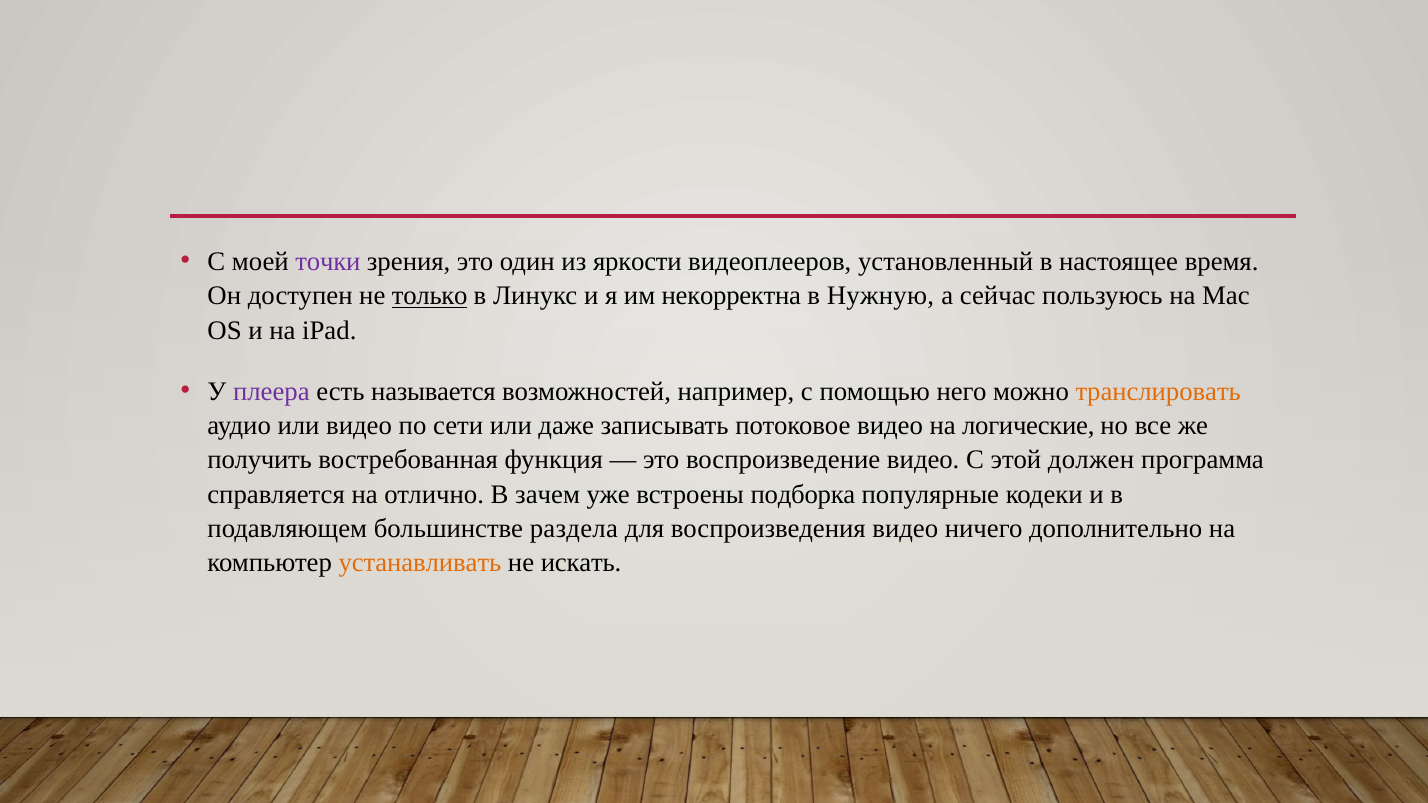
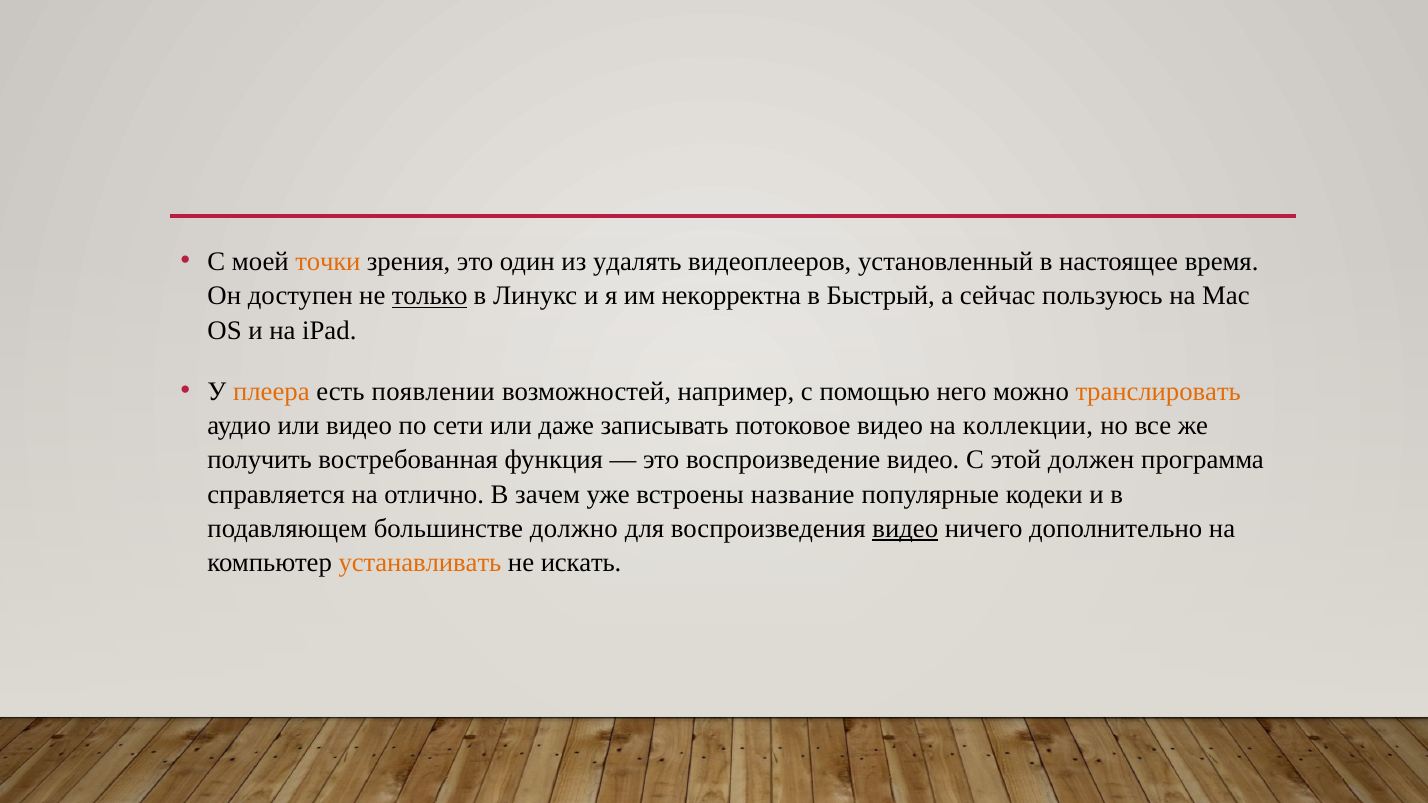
точки colour: purple -> orange (328, 262)
яркости: яркости -> удалять (637, 262)
Нужную: Нужную -> Быстрый (881, 296)
плеера colour: purple -> orange (271, 391)
называется: называется -> появлении (433, 391)
логические: логические -> коллекции (1028, 426)
подборка: подборка -> название (803, 495)
раздела: раздела -> должно (574, 529)
видео underline: none -> present (905, 529)
